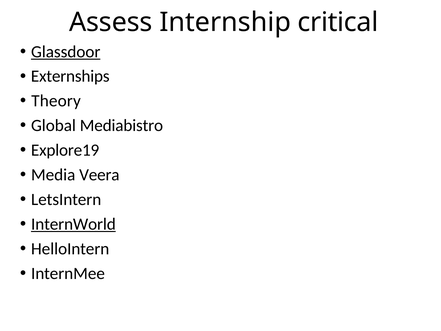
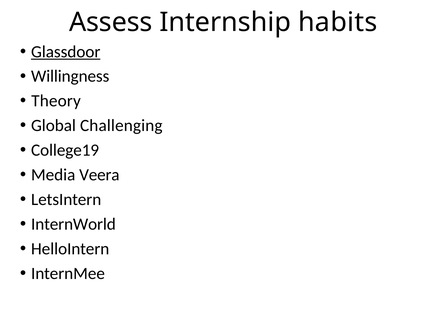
critical: critical -> habits (338, 22)
Externships: Externships -> Willingness (70, 76)
Mediabistro: Mediabistro -> Challenging (121, 126)
Explore19: Explore19 -> College19 (65, 150)
InternWorld underline: present -> none (73, 224)
